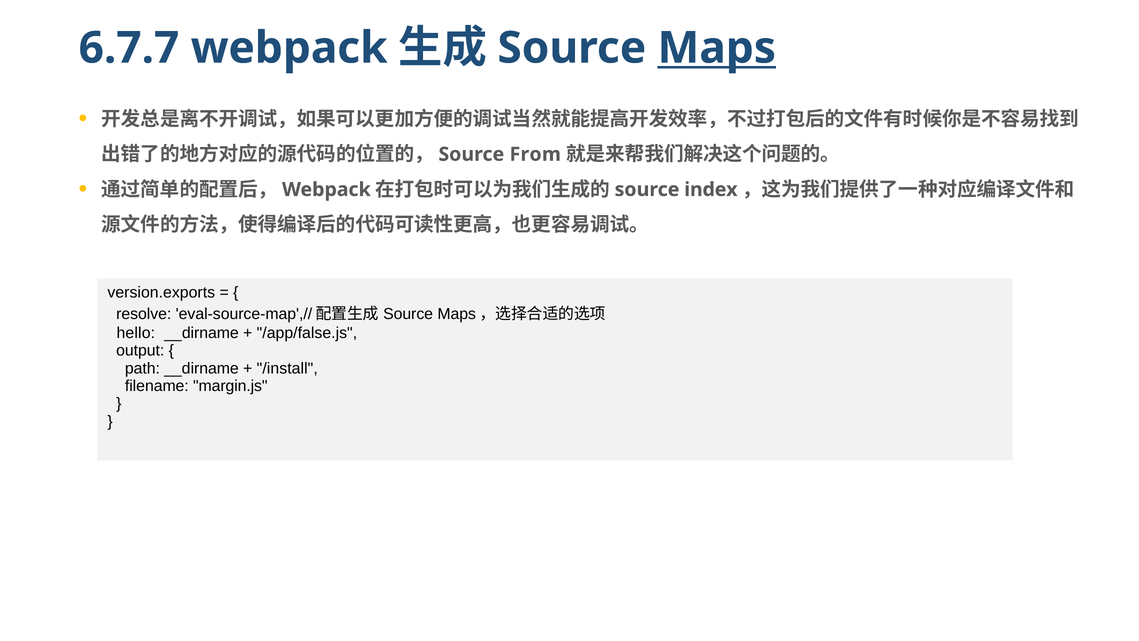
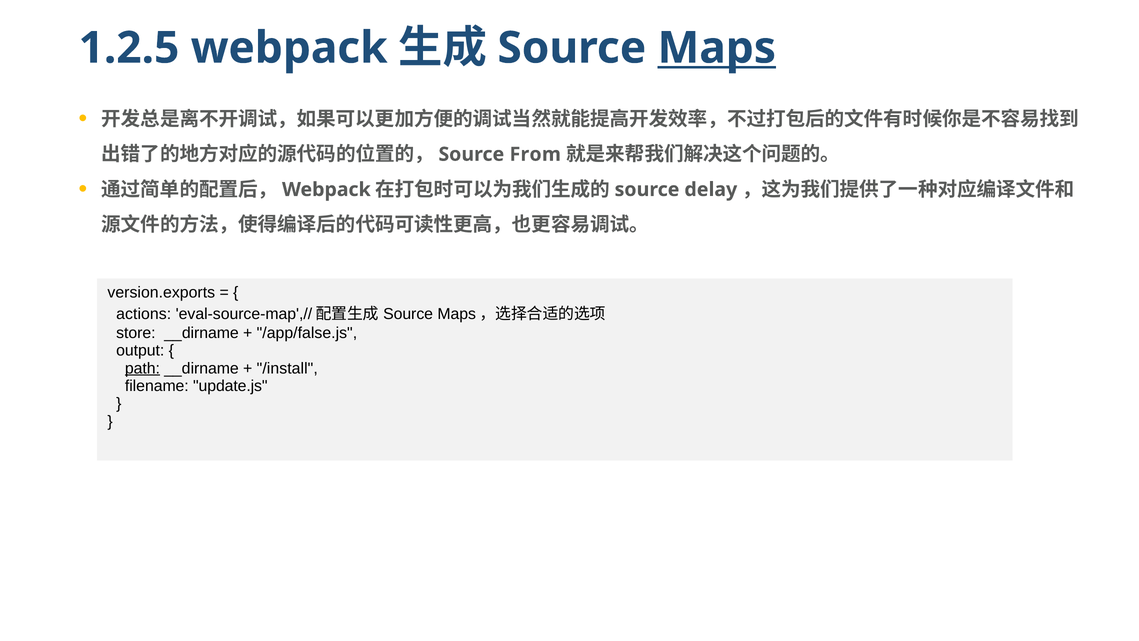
6.7.7: 6.7.7 -> 1.2.5 (129, 48)
index: index -> delay (711, 189)
resolve: resolve -> actions (144, 314)
hello: hello -> store (136, 333)
path underline: none -> present (142, 368)
margin.js: margin.js -> update.js (230, 386)
